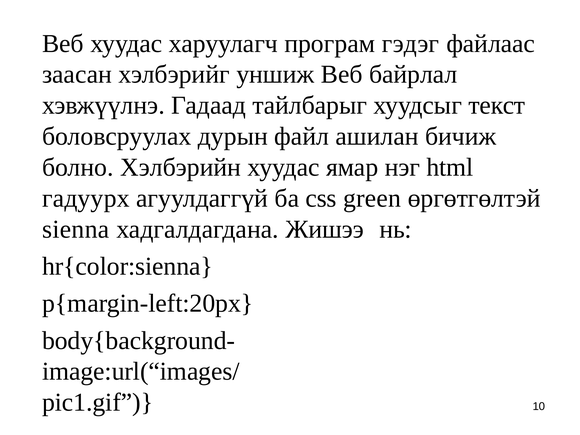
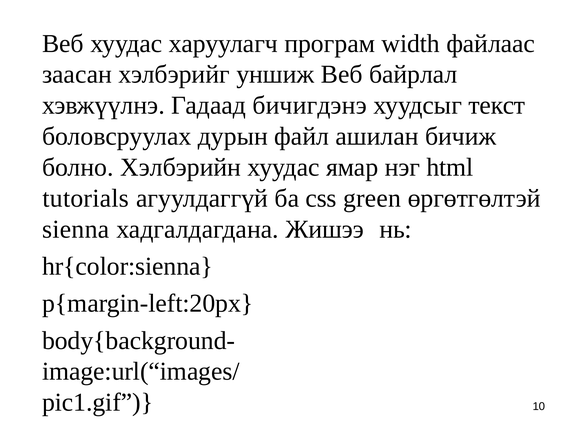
гэдэг: гэдэг -> width (411, 44)
тайлбарыг: тайлбарыг -> бичигдэнэ (310, 105)
гадуурх: гадуурх -> tutorials (86, 198)
